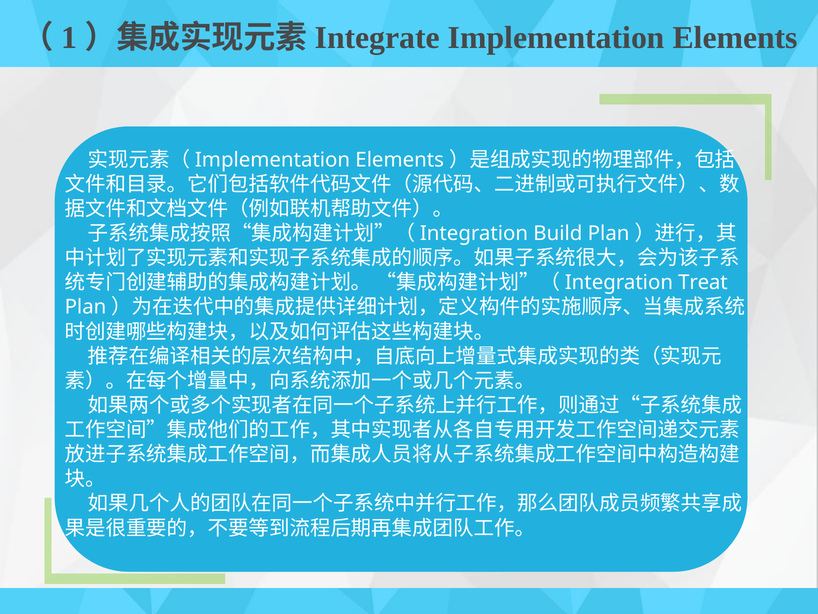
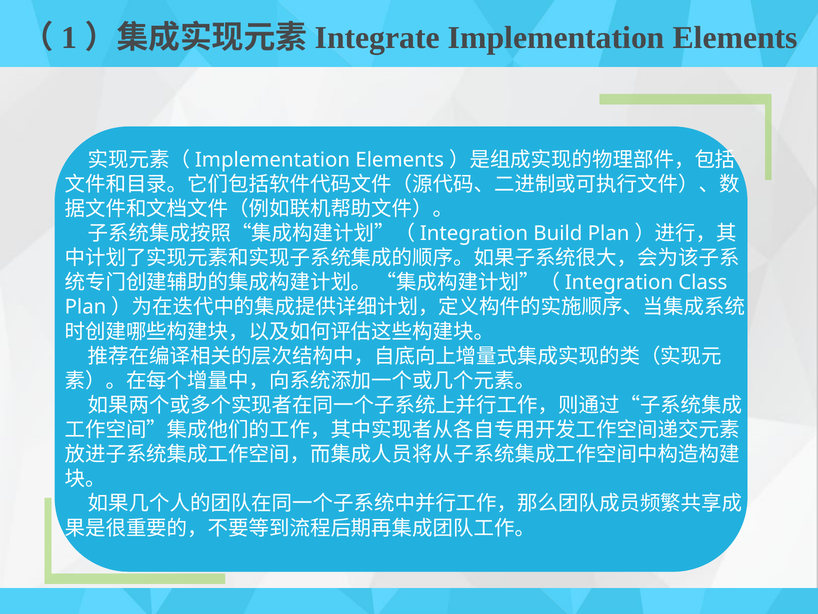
Treat: Treat -> Class (703, 282)
